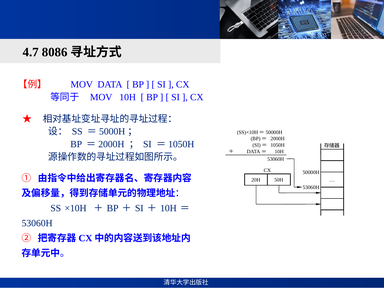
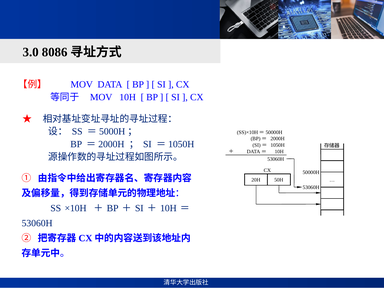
4.7: 4.7 -> 3.0 (31, 52)
